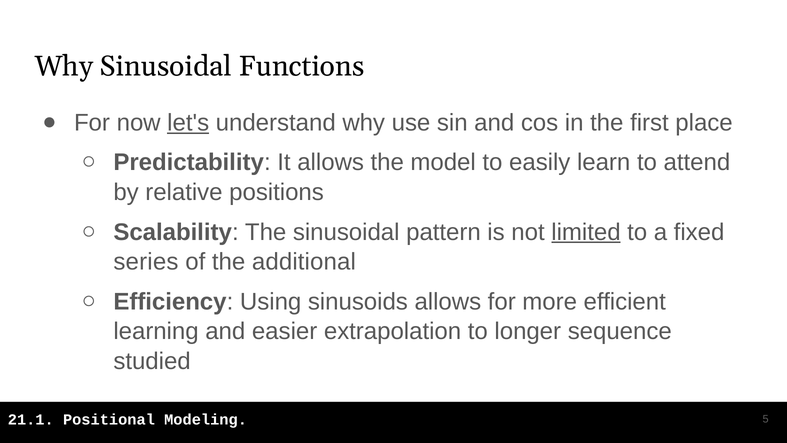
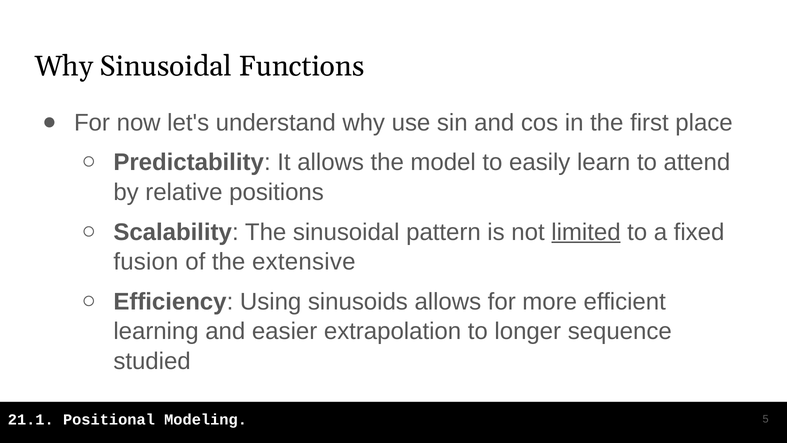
let's underline: present -> none (188, 123)
series: series -> fusion (146, 262)
additional: additional -> extensive (304, 262)
